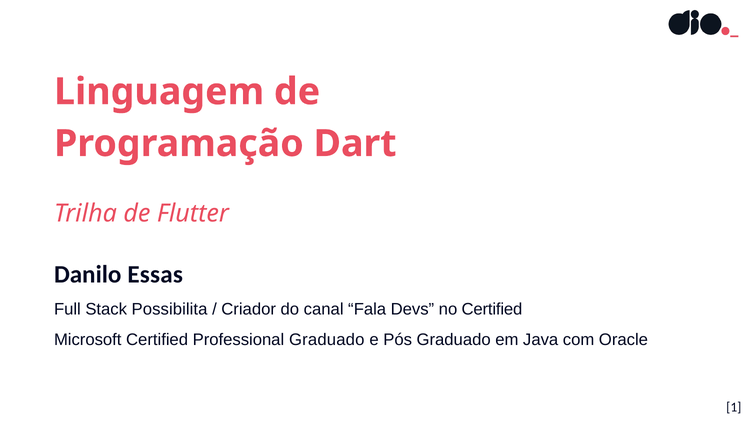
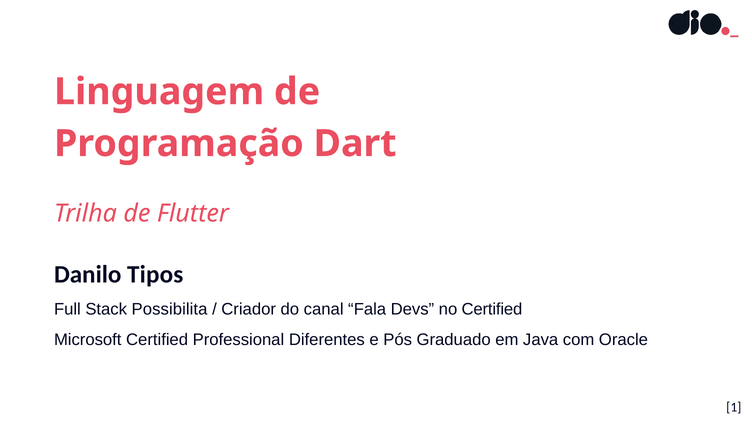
Essas: Essas -> Tipos (155, 274)
Professional Graduado: Graduado -> Diferentes (327, 340)
